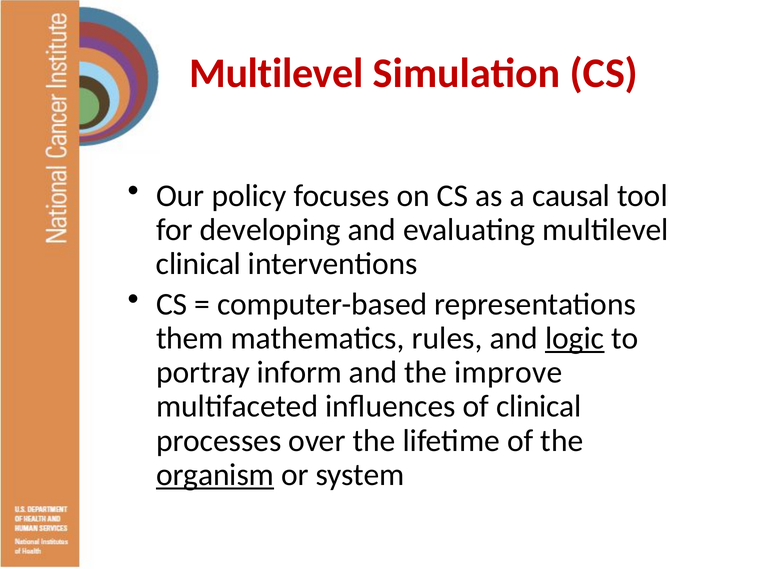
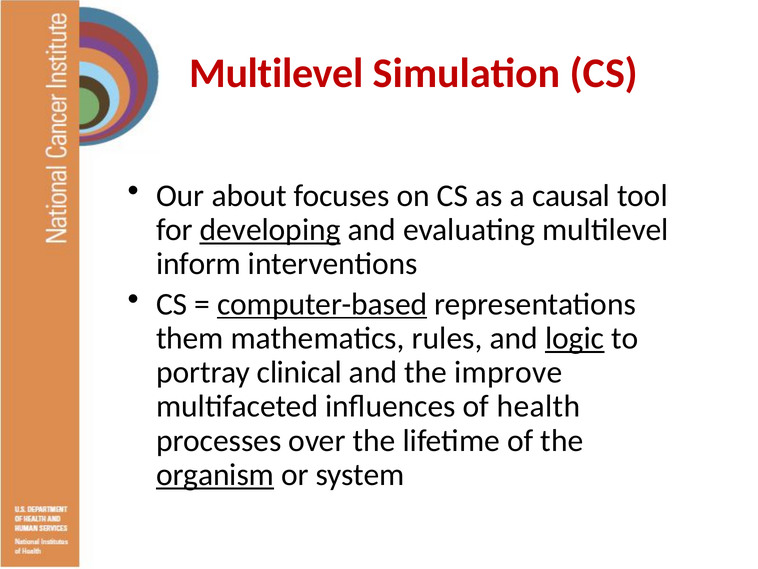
policy: policy -> about (249, 195)
developing underline: none -> present (270, 230)
clinical: clinical -> inform (199, 264)
computer-based underline: none -> present (322, 304)
inform: inform -> clinical (300, 372)
of clinical: clinical -> health (538, 406)
